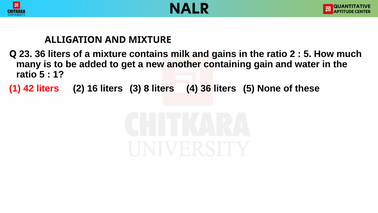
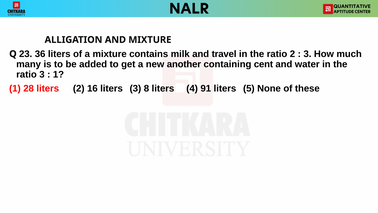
gains: gains -> travel (224, 54)
5: 5 -> 3 (307, 54)
gain: gain -> cent (263, 64)
ratio 5: 5 -> 3 (42, 74)
42: 42 -> 28 (29, 88)
4 36: 36 -> 91 (206, 88)
